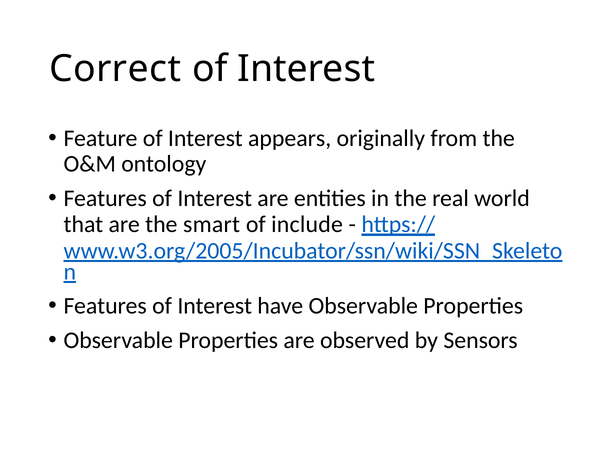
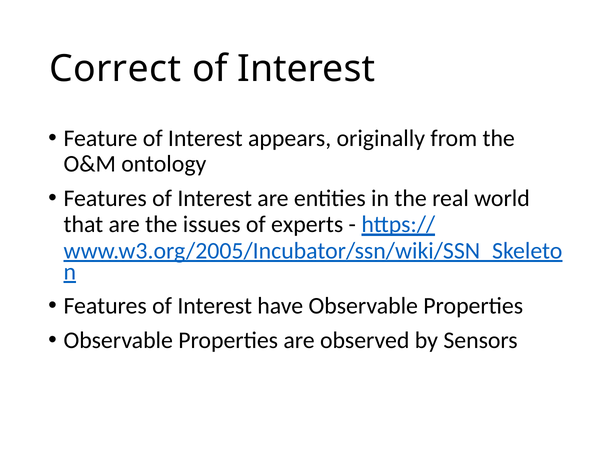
smart: smart -> issues (212, 224)
include: include -> experts (307, 224)
